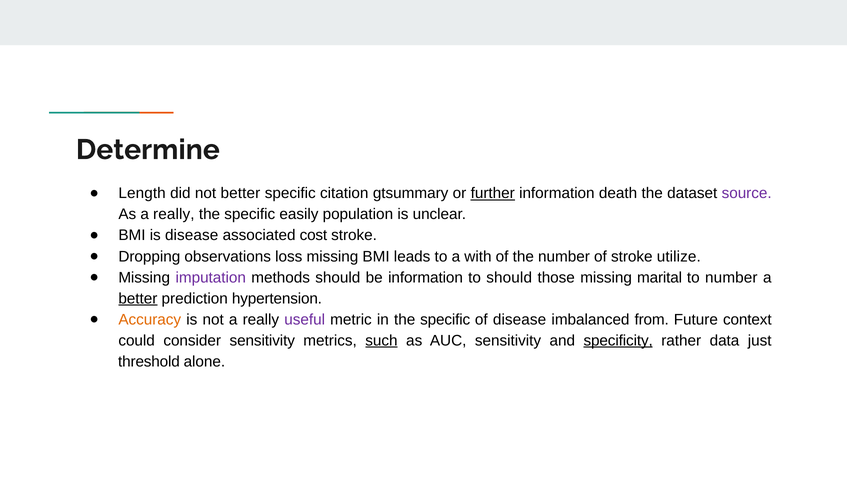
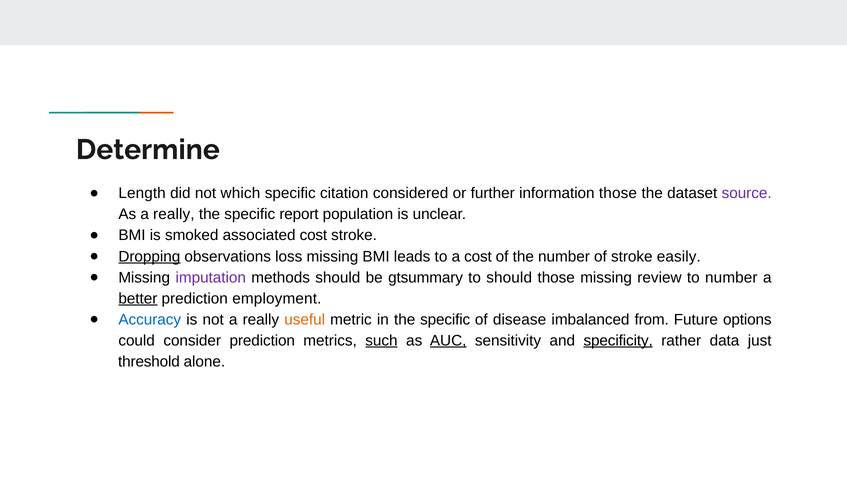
not better: better -> which (240, 193)
gtsummary: gtsummary -> considered (411, 193)
further underline: present -> none (493, 193)
information death: death -> those (618, 193)
easily: easily -> report (299, 214)
is disease: disease -> smoked (192, 235)
Dropping underline: none -> present (149, 256)
a with: with -> cost (478, 256)
utilize: utilize -> easily (679, 256)
be information: information -> gtsummary (426, 277)
marital: marital -> review (659, 277)
hypertension: hypertension -> employment (277, 298)
Accuracy colour: orange -> blue (150, 319)
useful colour: purple -> orange (305, 319)
context: context -> options (747, 319)
consider sensitivity: sensitivity -> prediction (262, 340)
AUC underline: none -> present (448, 340)
